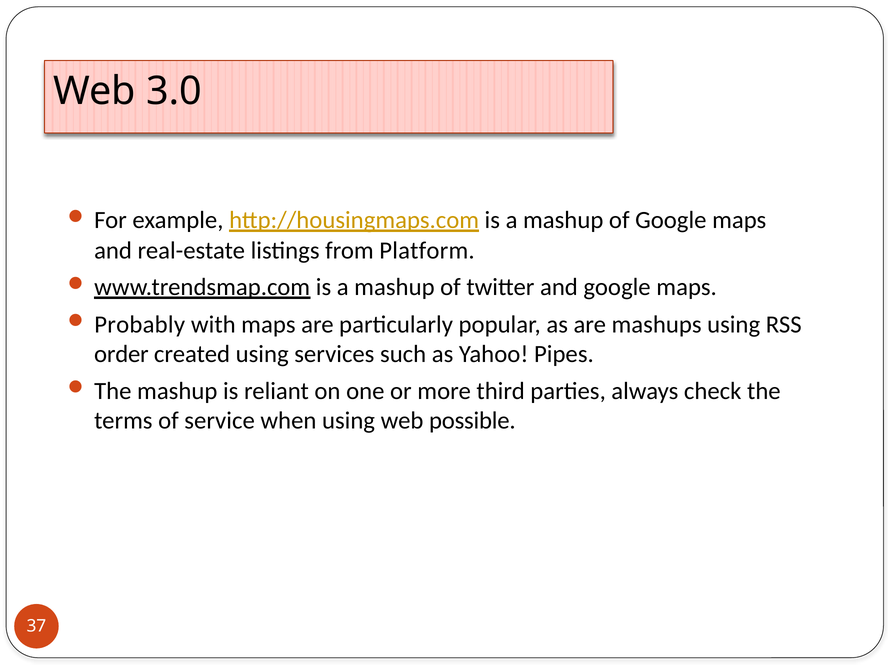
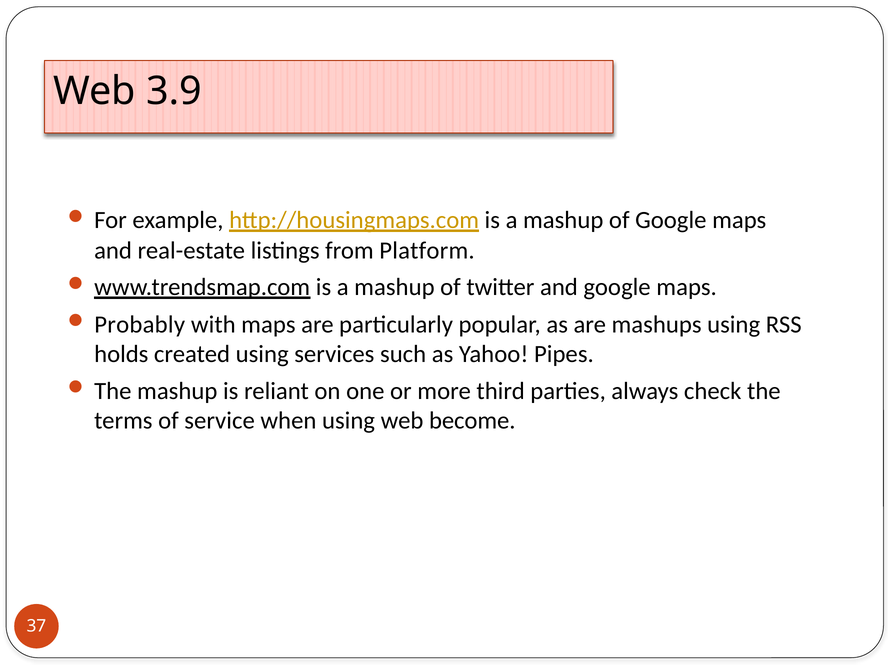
3.0: 3.0 -> 3.9 (174, 91)
order: order -> holds (121, 354)
possible: possible -> become (472, 421)
